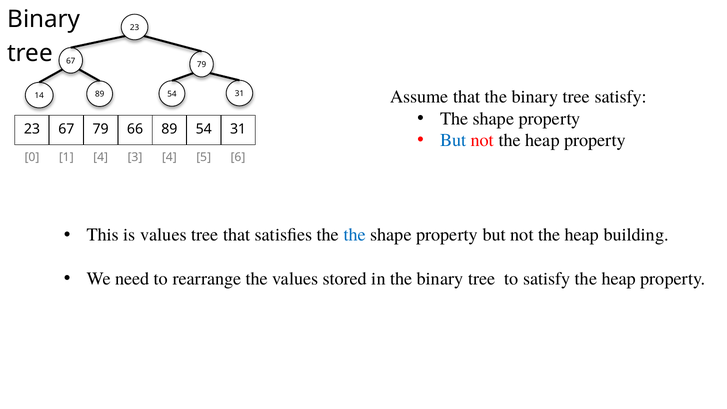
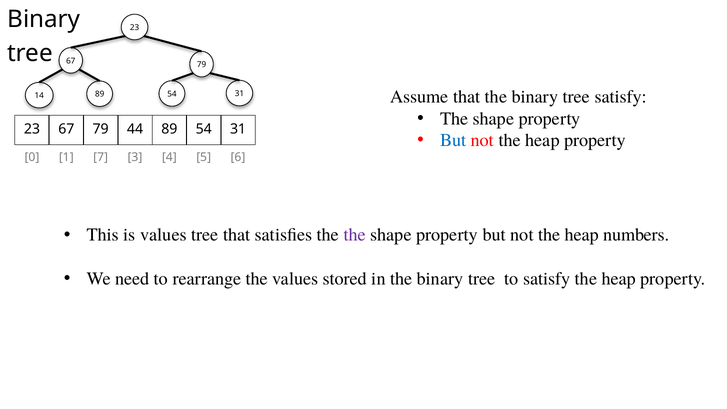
66: 66 -> 44 (135, 129)
1 4: 4 -> 7 (101, 157)
the colour: blue -> purple (355, 235)
building: building -> numbers (636, 235)
